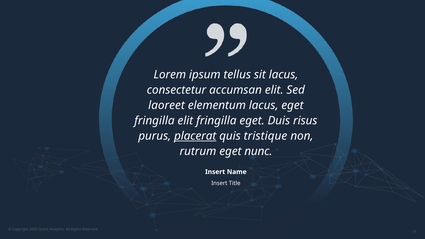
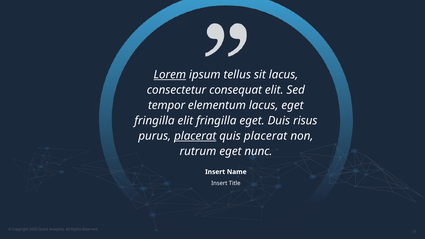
Lorem underline: none -> present (170, 75)
accumsan: accumsan -> consequat (236, 90)
laoreet: laoreet -> tempor (167, 105)
quis tristique: tristique -> placerat (266, 136)
